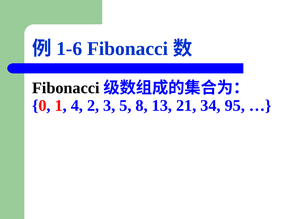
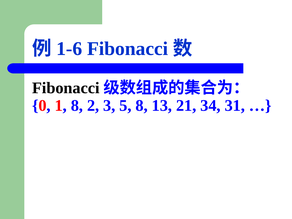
1 4: 4 -> 8 (77, 106)
95: 95 -> 31 (235, 106)
